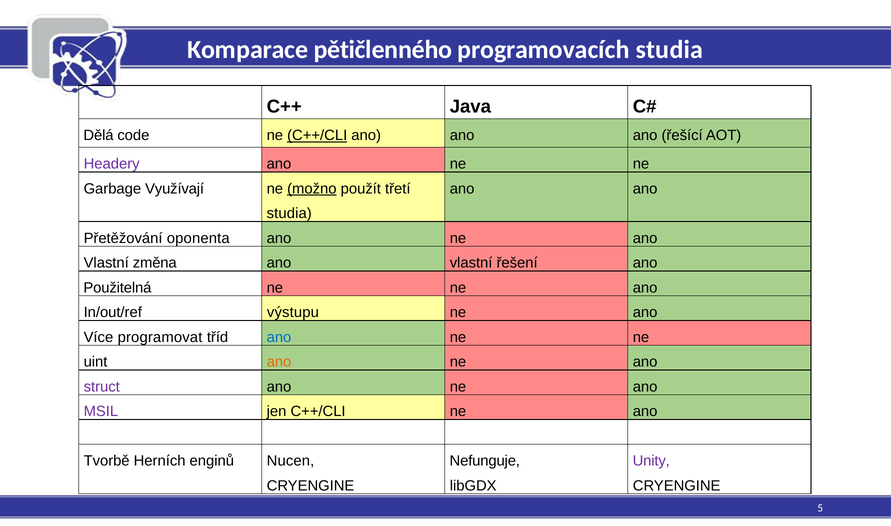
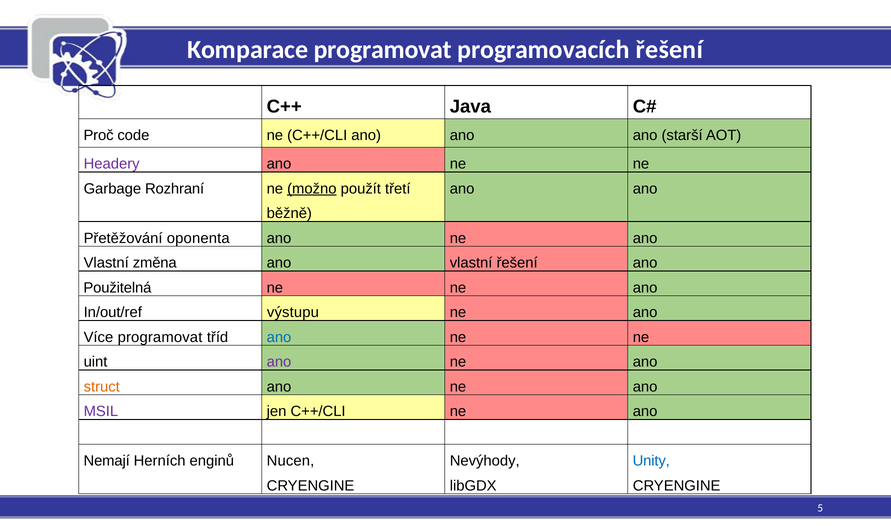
Komparace pětičlenného: pětičlenného -> programovat (383, 50)
programovacích studia: studia -> řešení (669, 50)
Dělá: Dělá -> Proč (99, 135)
C++/CLI underline: present -> none (317, 135)
řešící: řešící -> starší (682, 135)
Využívají: Využívají -> Rozhraní (175, 189)
studia: studia -> běžně (289, 213)
ano colour: orange -> purple (279, 362)
struct colour: purple -> orange (102, 387)
Tvorbě: Tvorbě -> Nemají (107, 461)
Nefunguje: Nefunguje -> Nevýhody (485, 461)
Unity colour: purple -> blue (651, 461)
